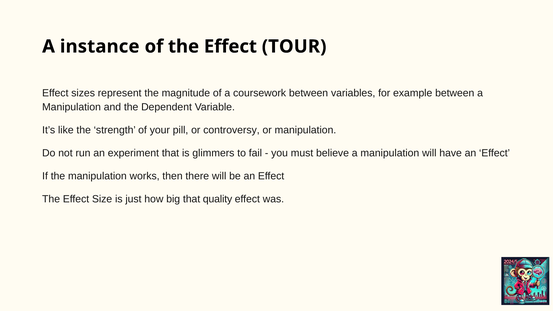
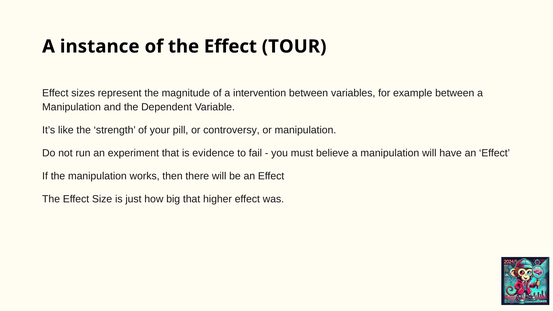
coursework: coursework -> intervention (260, 93)
glimmers: glimmers -> evidence (213, 153)
quality: quality -> higher (218, 199)
